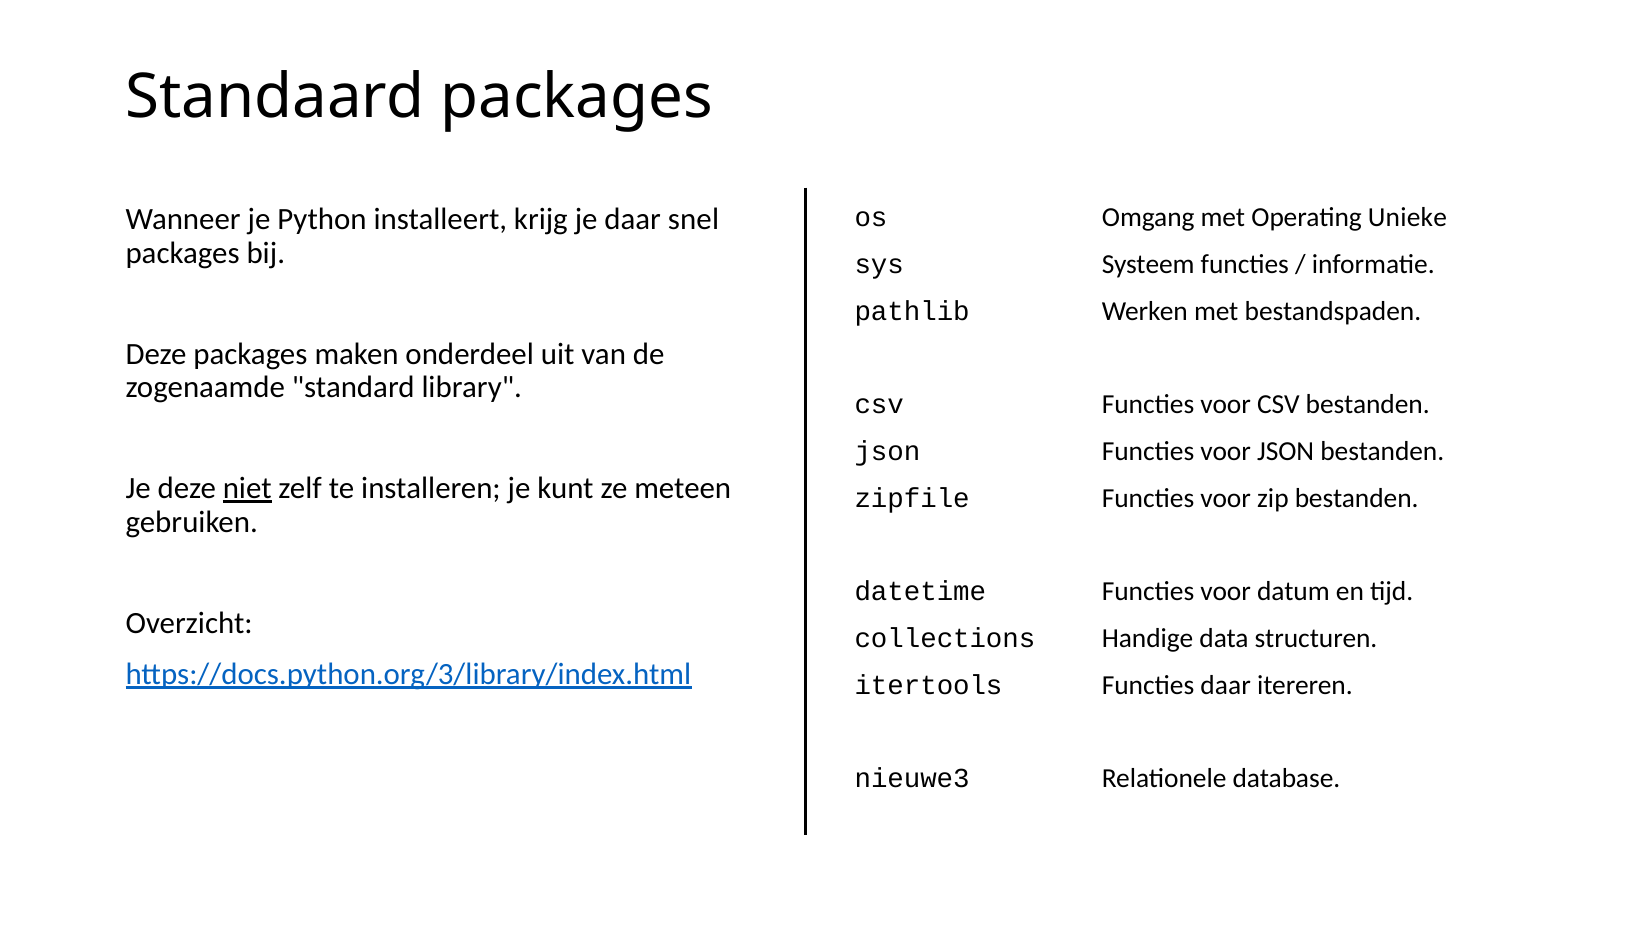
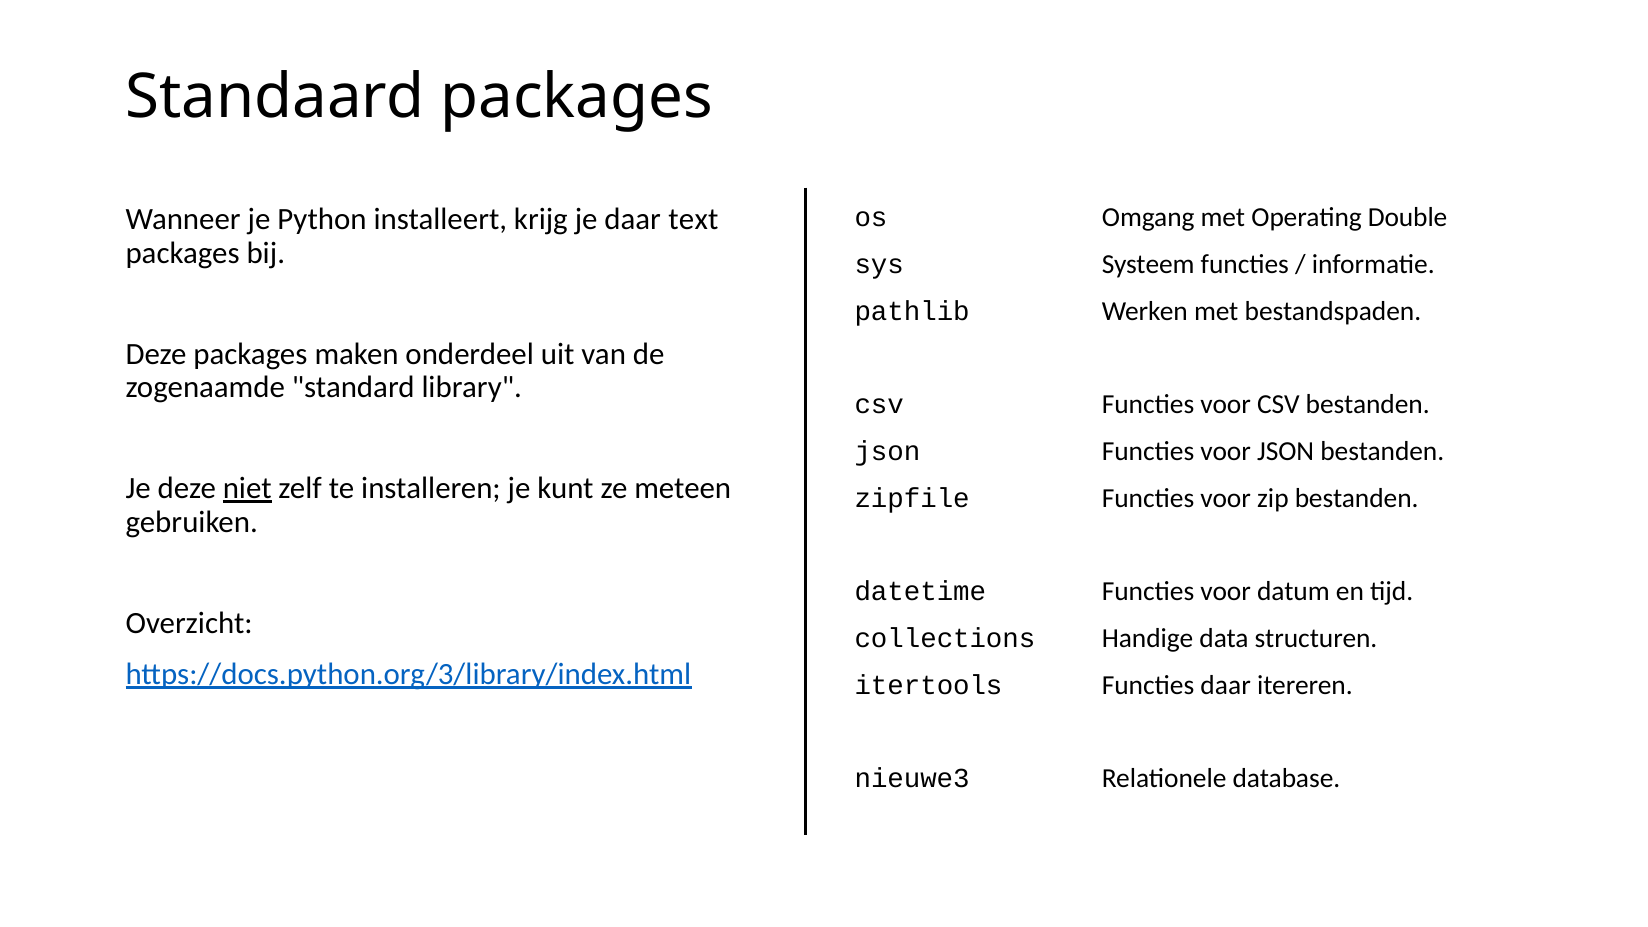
snel: snel -> text (693, 220)
Unieke: Unieke -> Double (1408, 218)
